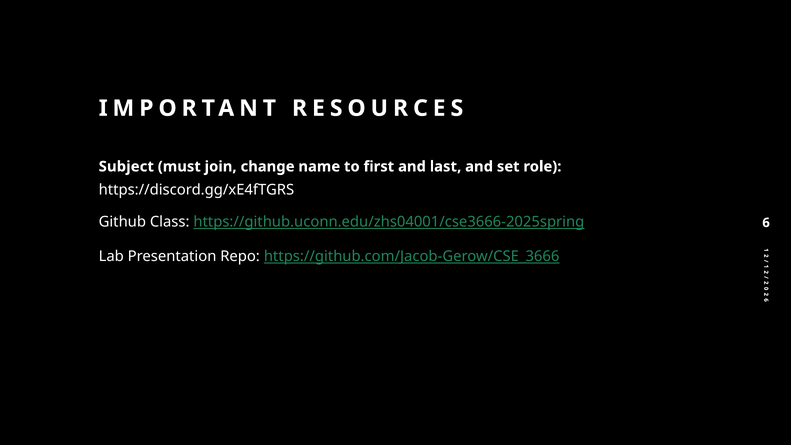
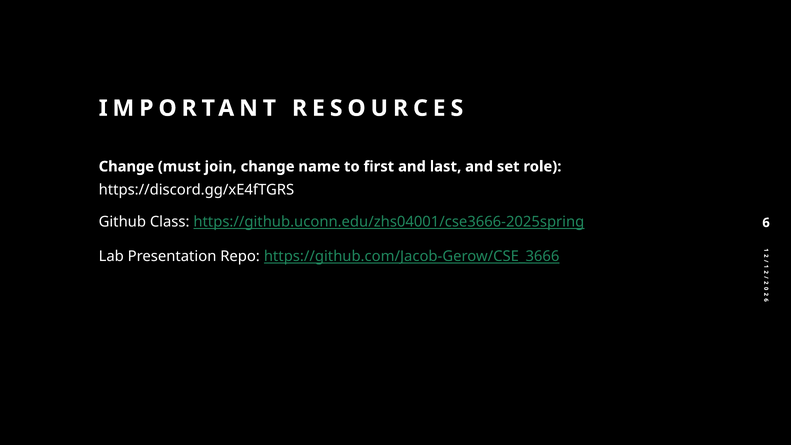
Subject: Subject -> Change (126, 167)
